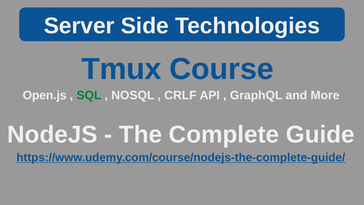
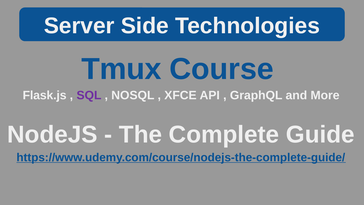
Open.js: Open.js -> Flask.js (45, 95)
SQL colour: green -> purple (89, 95)
CRLF: CRLF -> XFCE (180, 95)
